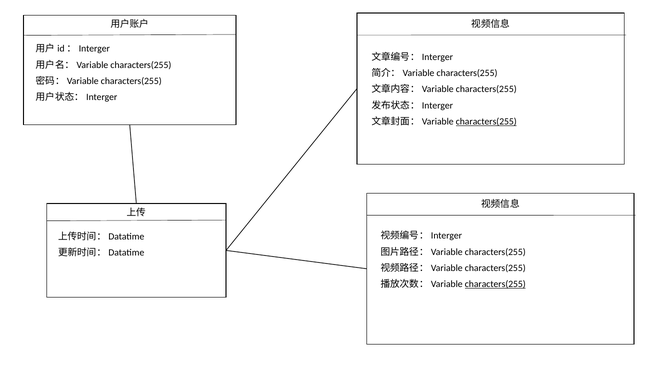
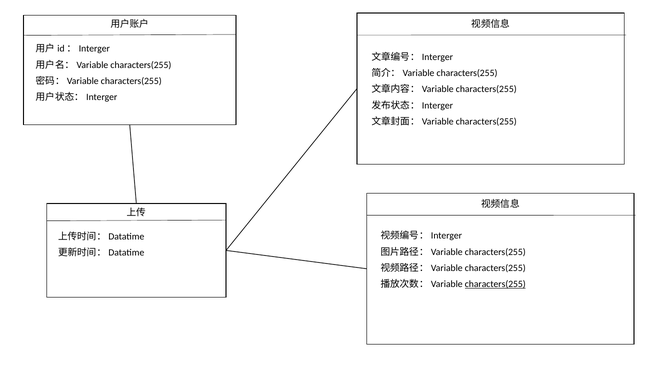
characters(255 underline: present -> none (486, 122)
